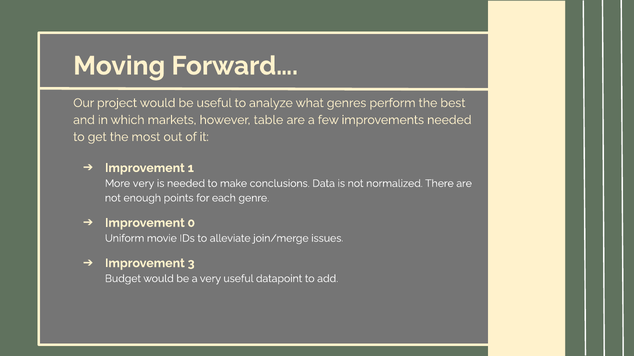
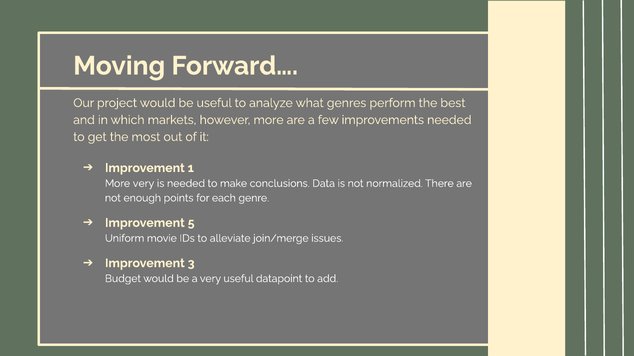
however table: table -> more (269, 120)
0: 0 -> 5 (191, 223)
